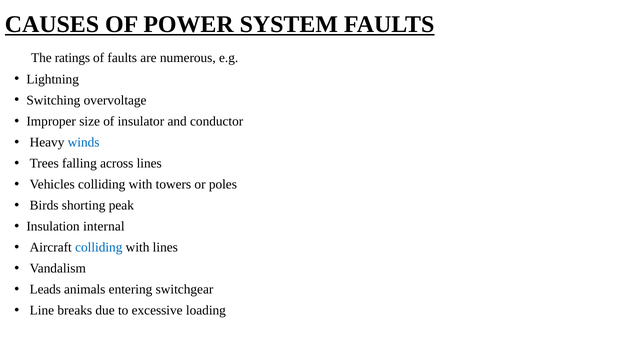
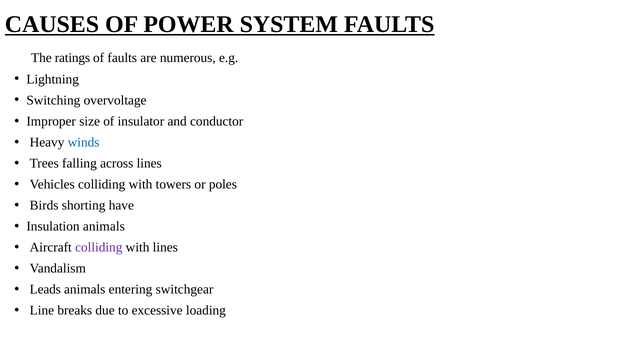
peak: peak -> have (121, 205)
Insulation internal: internal -> animals (104, 226)
colliding colour: blue -> purple (99, 247)
